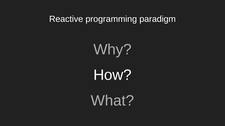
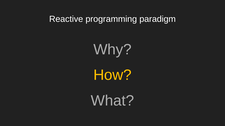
How colour: white -> yellow (112, 75)
